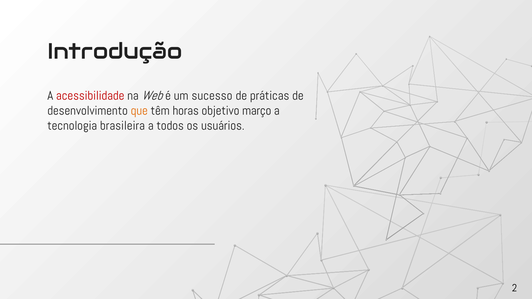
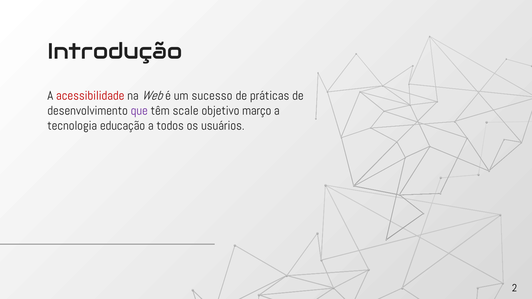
que colour: orange -> purple (139, 111)
horas: horas -> scale (186, 111)
brasileira: brasileira -> educação (123, 126)
